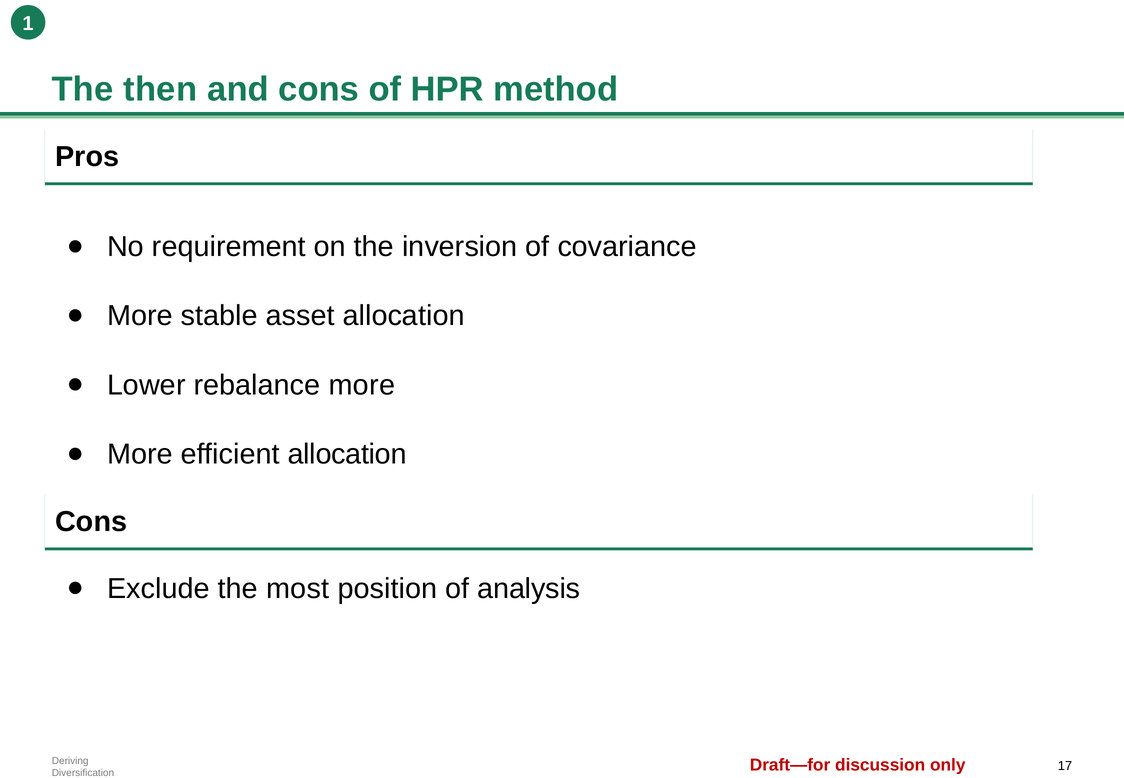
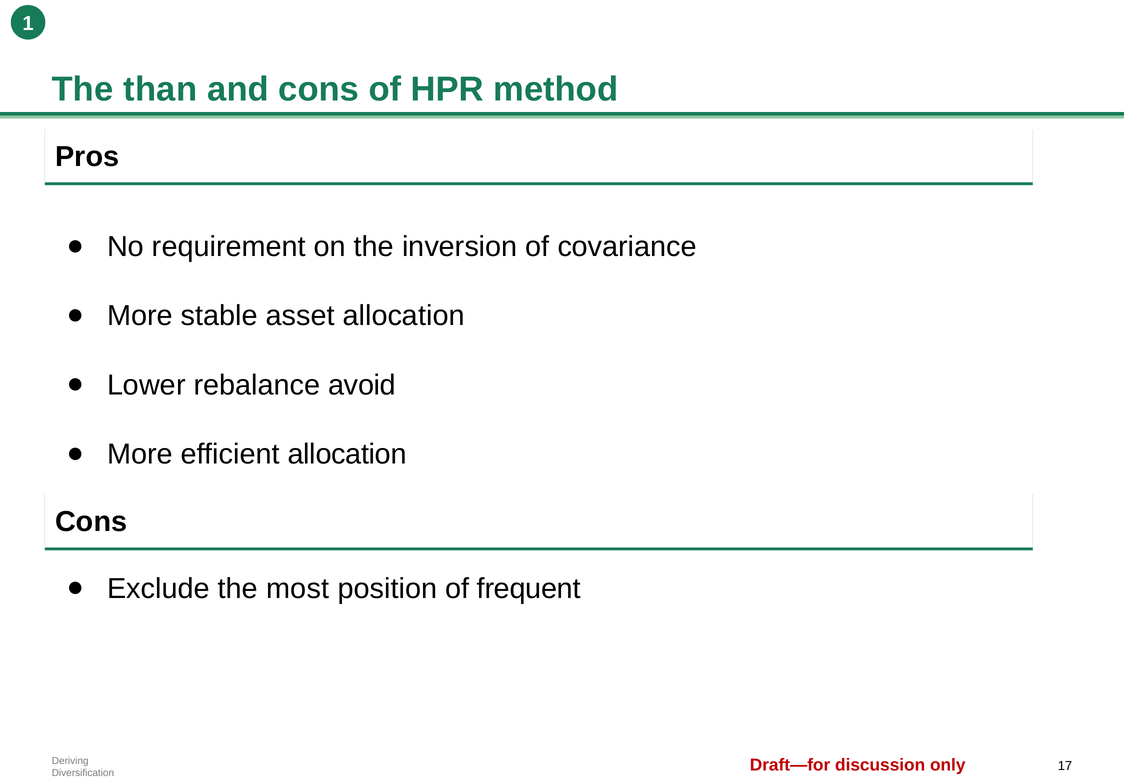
then: then -> than (160, 89)
rebalance more: more -> avoid (362, 385)
analysis: analysis -> frequent (529, 589)
